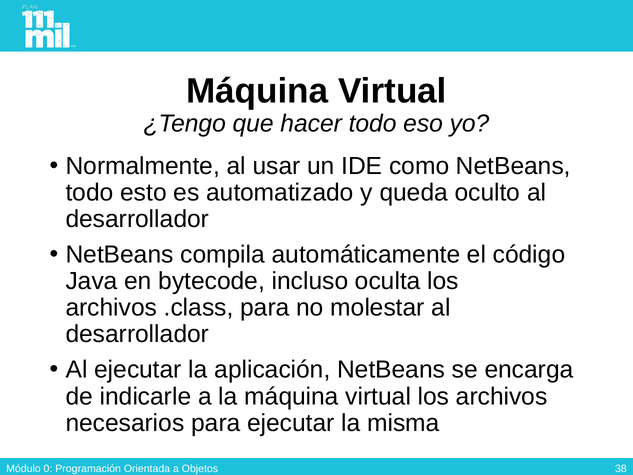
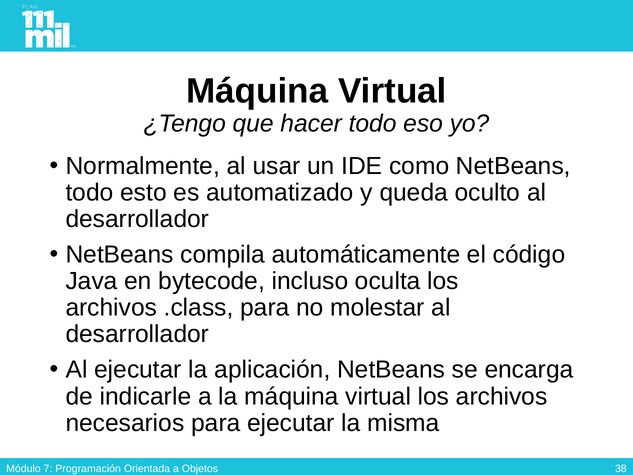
0: 0 -> 7 (48, 469)
